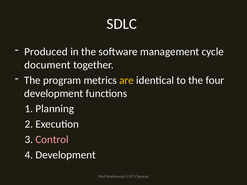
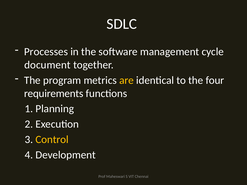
Produced: Produced -> Processes (46, 52)
development: development -> requirements (54, 94)
Control colour: pink -> yellow (52, 140)
